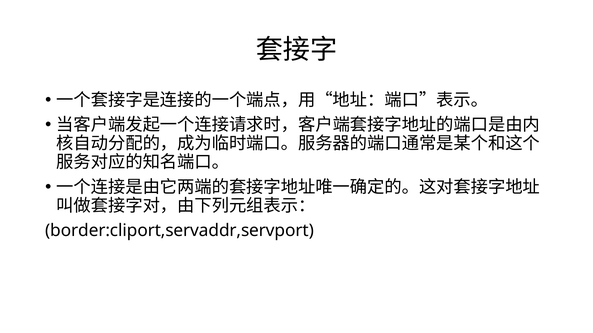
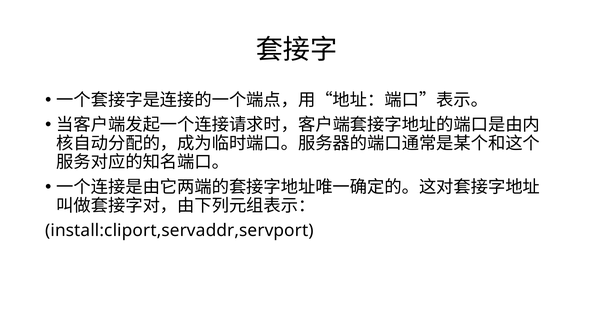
border:cliport,servaddr,servport: border:cliport,servaddr,servport -> install:cliport,servaddr,servport (179, 231)
